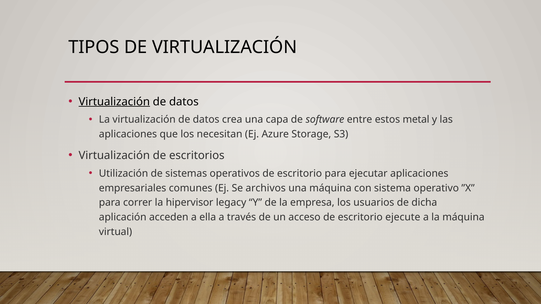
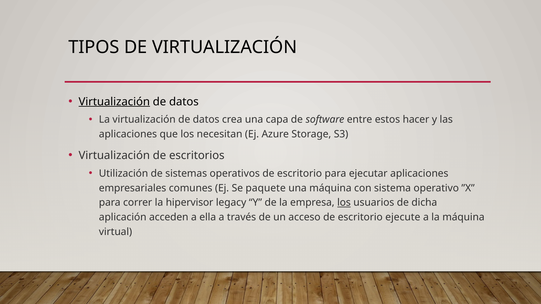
metal: metal -> hacer (416, 120)
archivos: archivos -> paquete (266, 188)
los underline: none -> present (344, 203)
